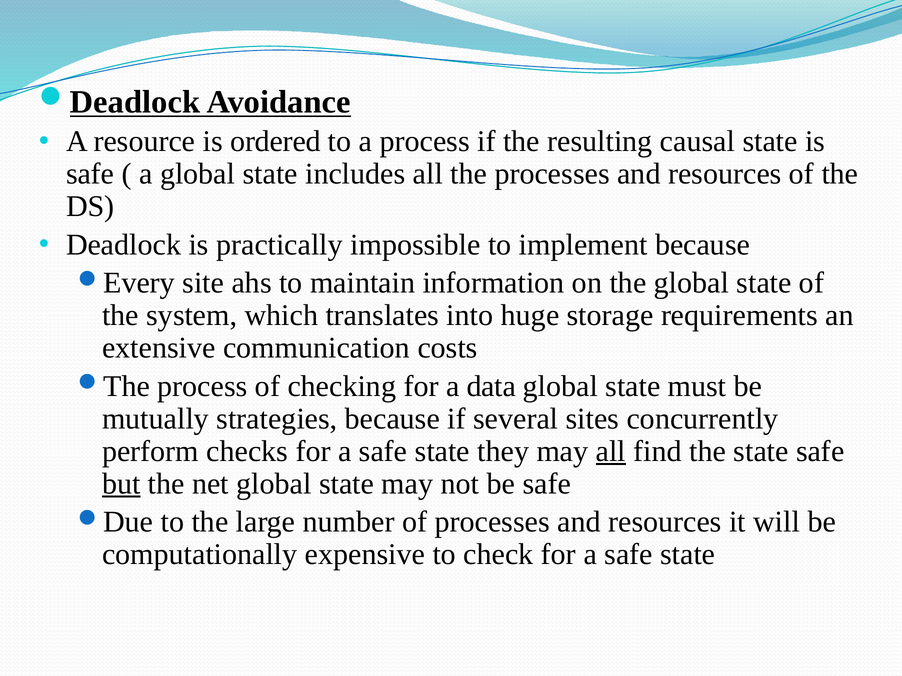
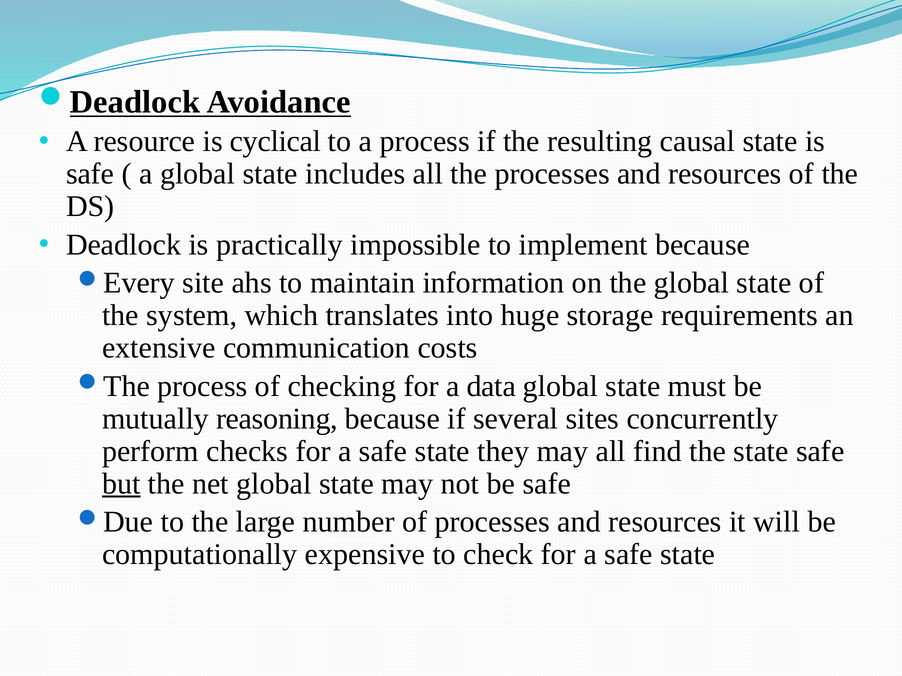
ordered: ordered -> cyclical (276, 141)
strategies: strategies -> reasoning (277, 419)
all underline: present -> none (611, 452)
